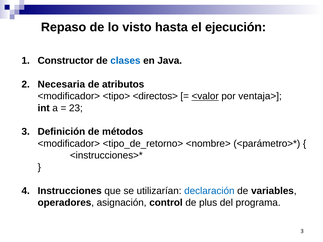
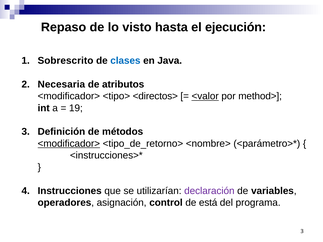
Constructor: Constructor -> Sobrescrito (66, 61)
ventaja>: ventaja> -> method> (260, 96)
23: 23 -> 19 (76, 108)
<modificador> underline: none -> present (69, 144)
declaración colour: blue -> purple (209, 191)
plus: plus -> está (208, 203)
